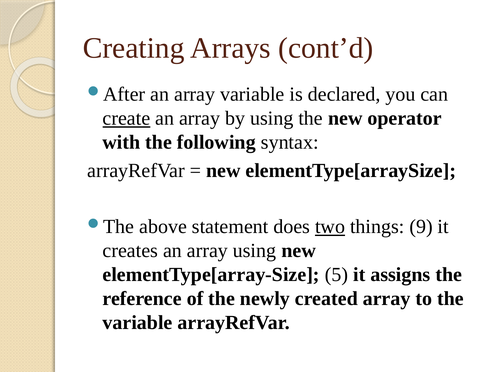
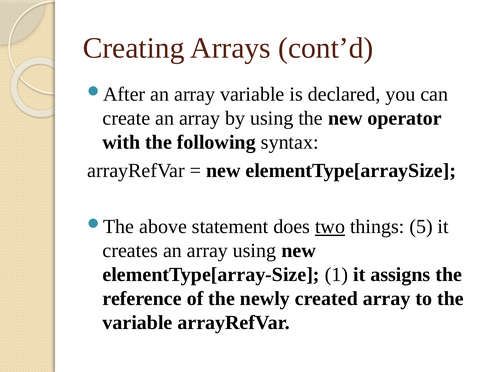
create underline: present -> none (126, 118)
9: 9 -> 5 (421, 227)
5: 5 -> 1 (337, 275)
